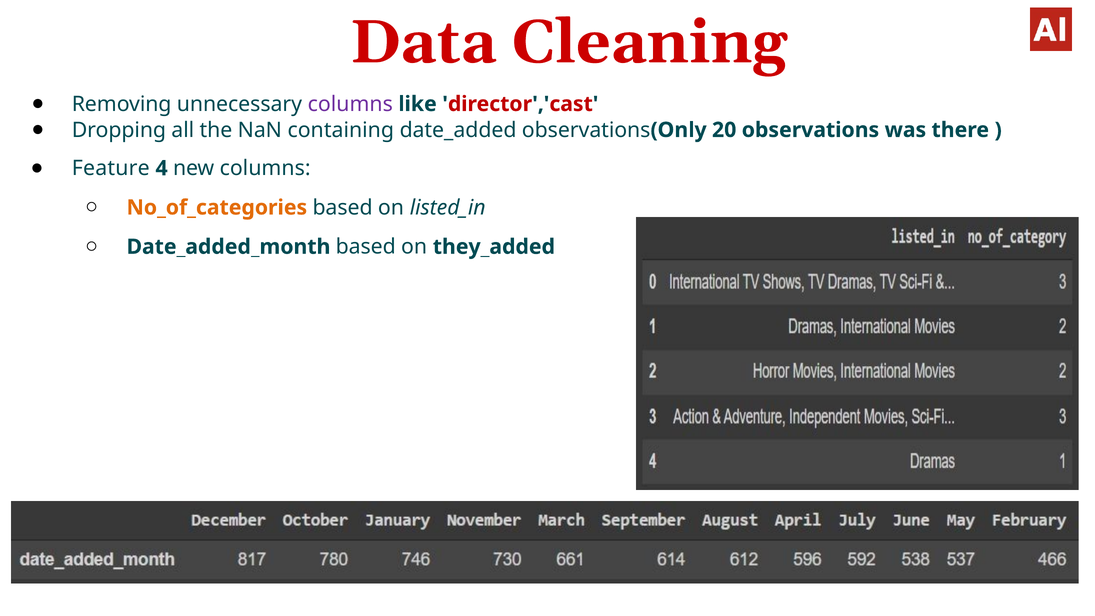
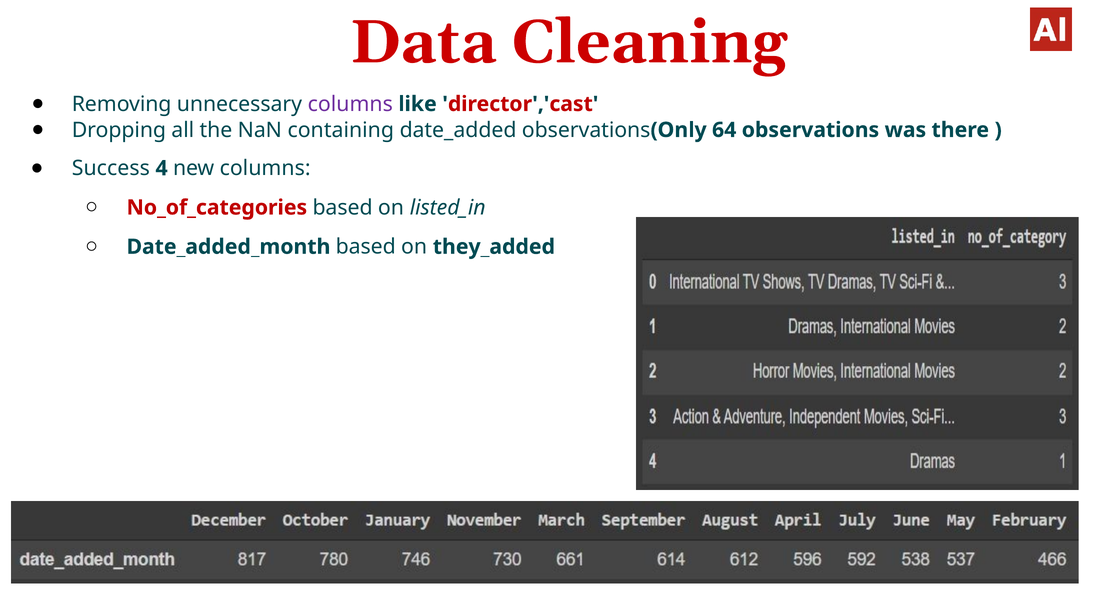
20: 20 -> 64 (724, 130)
Feature: Feature -> Success (111, 168)
No_of_categories colour: orange -> red (217, 208)
